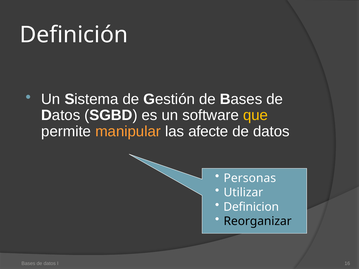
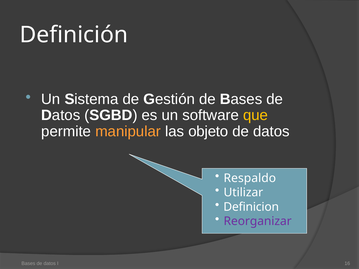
afecte: afecte -> objeto (208, 131)
Personas: Personas -> Respaldo (250, 178)
Reorganizar colour: black -> purple (258, 221)
